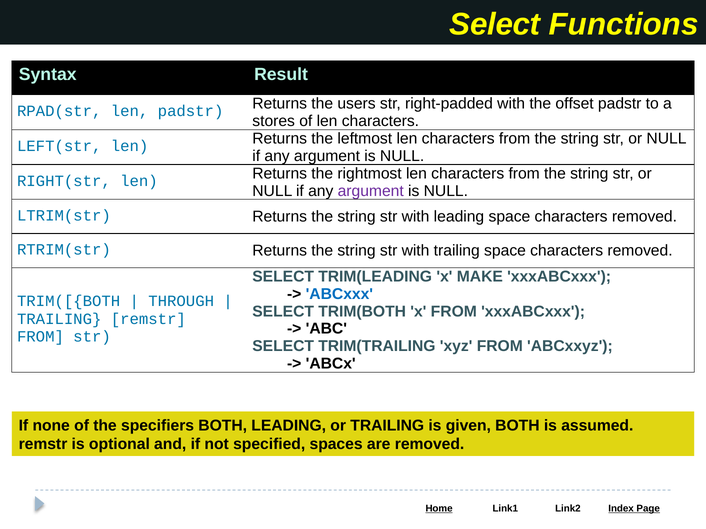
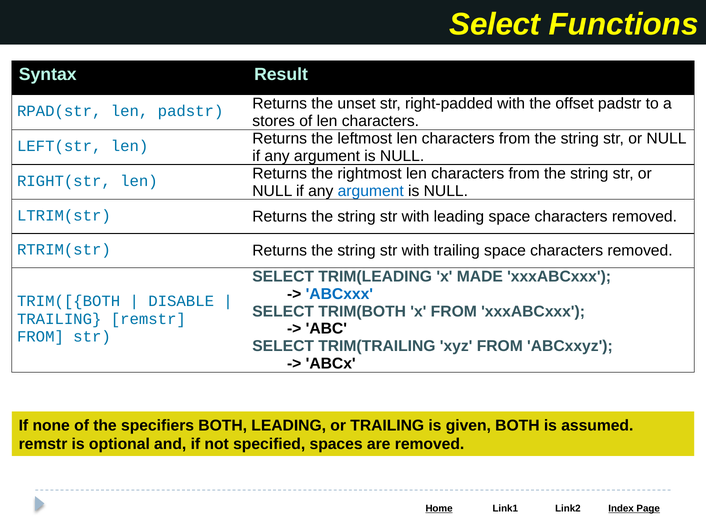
users: users -> unset (357, 104)
argument colour: purple -> blue (371, 191)
MAKE: MAKE -> MADE (480, 277)
THROUGH: THROUGH -> DISABLE (181, 301)
